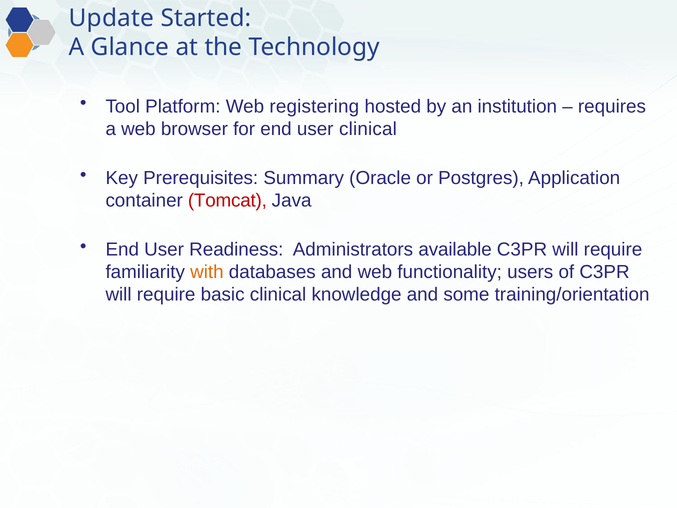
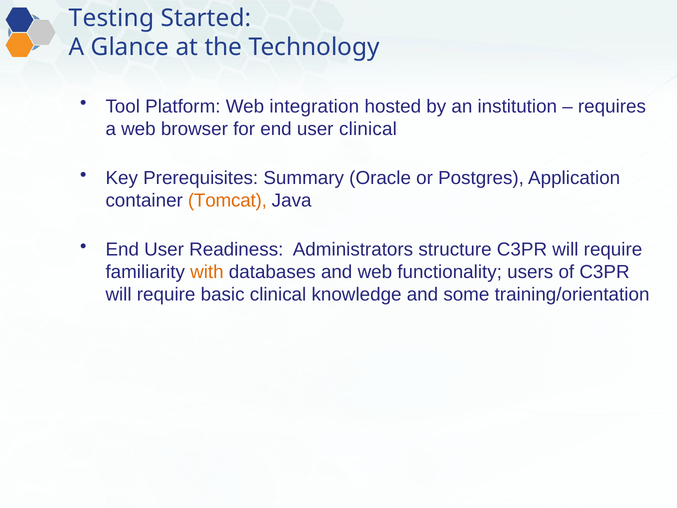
Update: Update -> Testing (112, 18)
registering: registering -> integration (314, 106)
Tomcat colour: red -> orange (227, 200)
available: available -> structure (455, 249)
